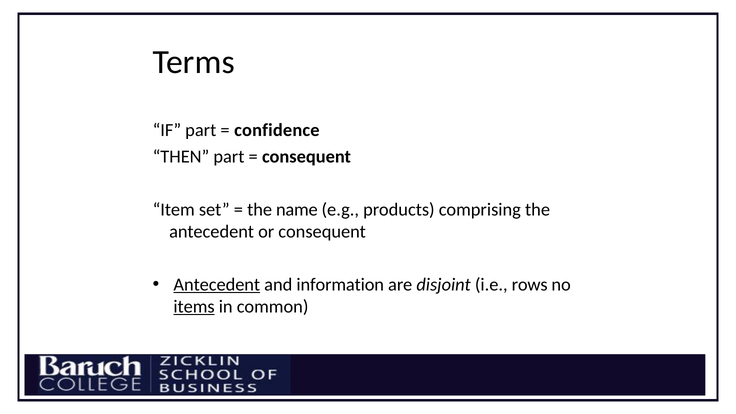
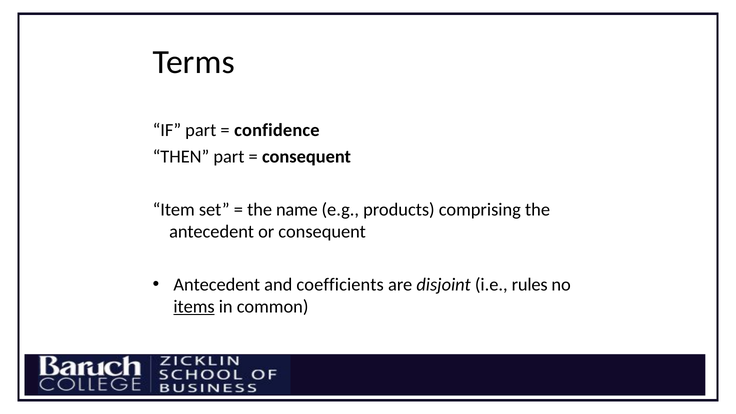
Antecedent underline: present -> none (217, 285)
information: information -> coefficients (340, 285)
rows: rows -> rules (530, 285)
